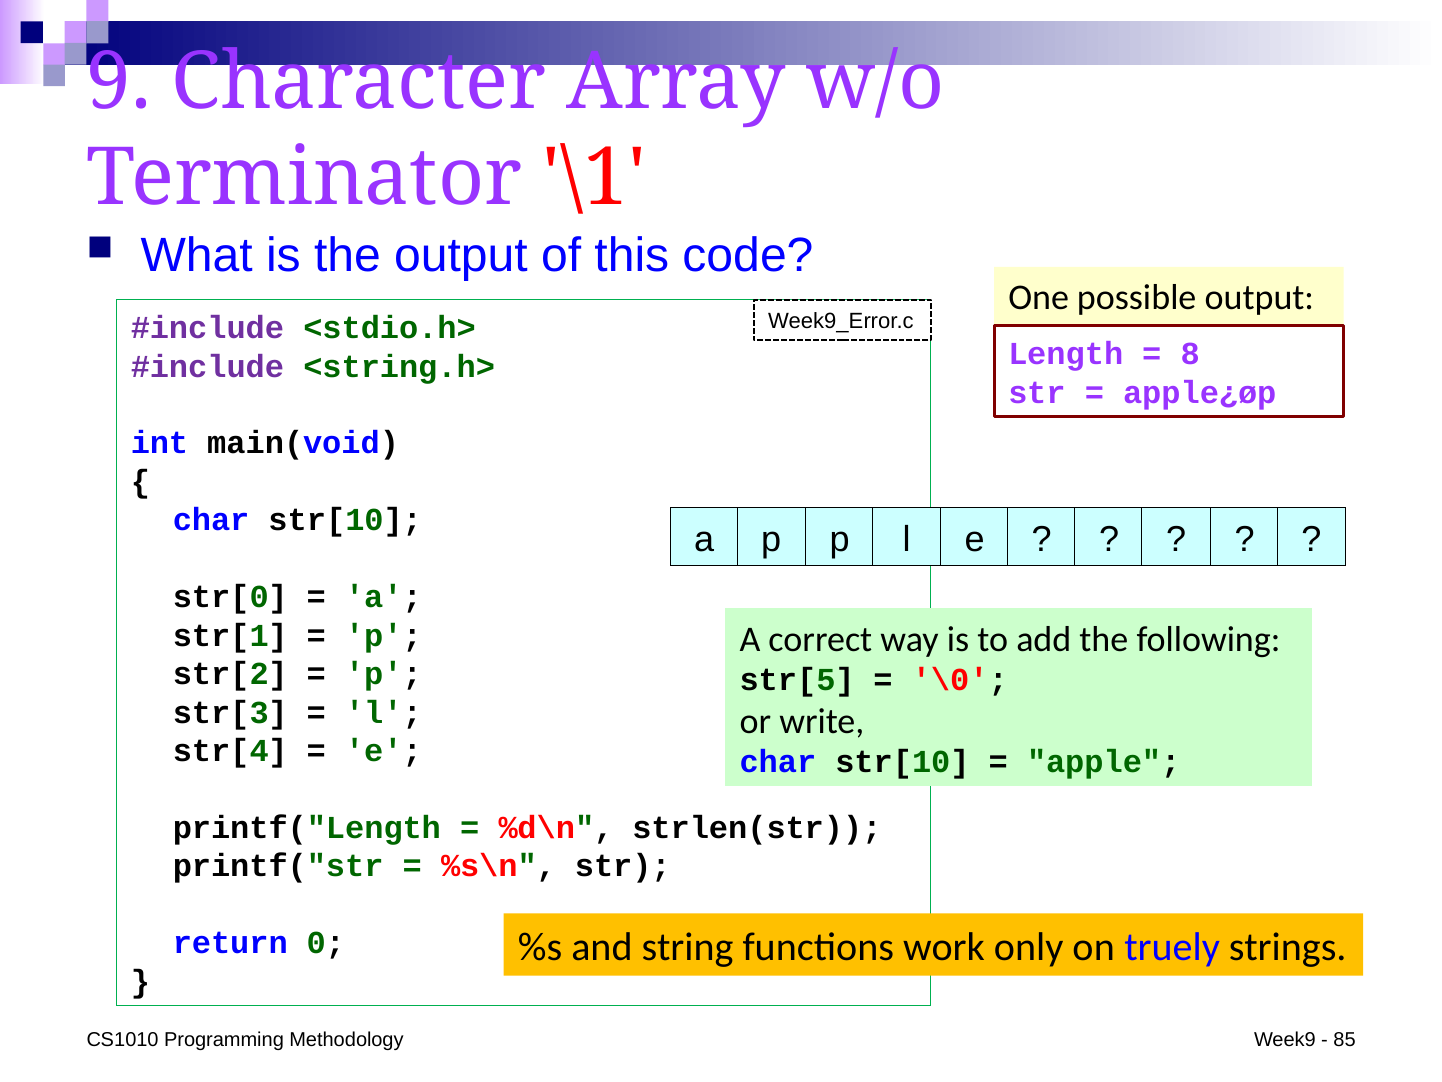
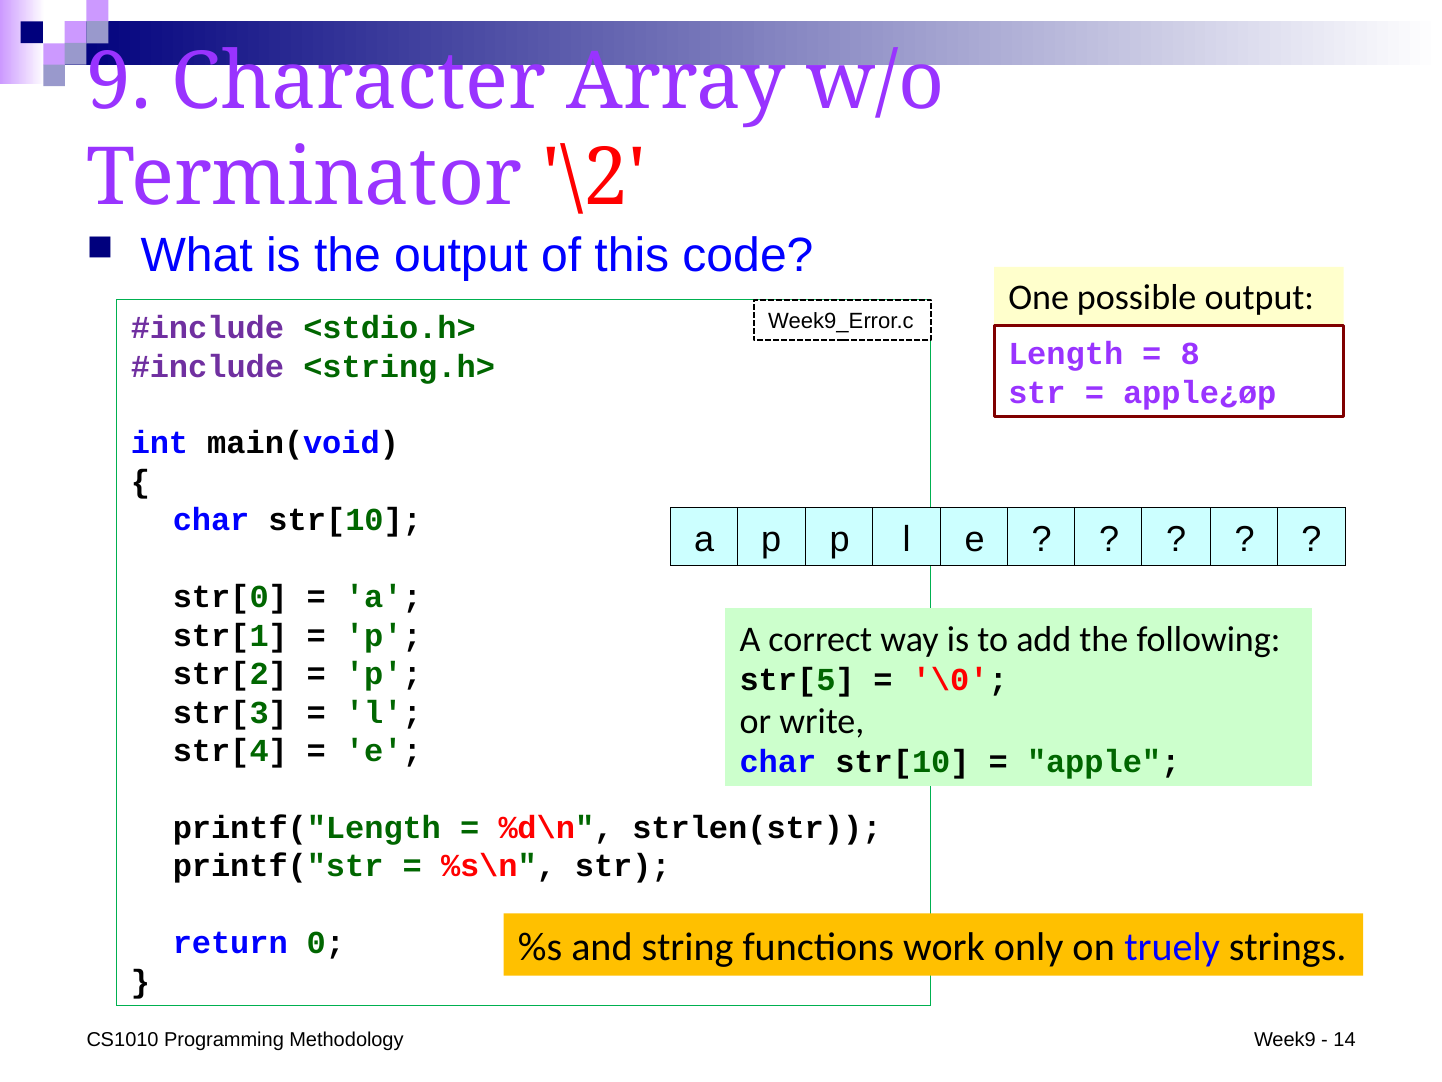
\1: \1 -> \2 (594, 178)
85: 85 -> 14 (1345, 1040)
